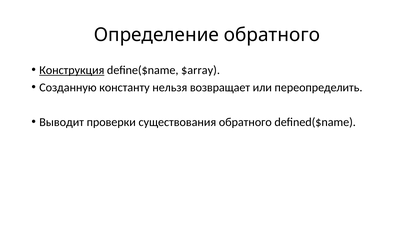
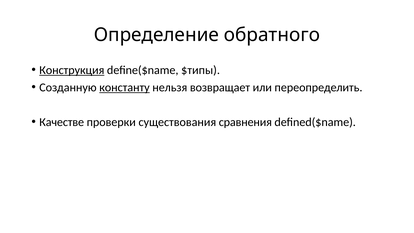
$array: $array -> $типы (201, 70)
константу underline: none -> present (125, 87)
Выводит: Выводит -> Качестве (62, 122)
существования обратного: обратного -> сравнения (245, 122)
